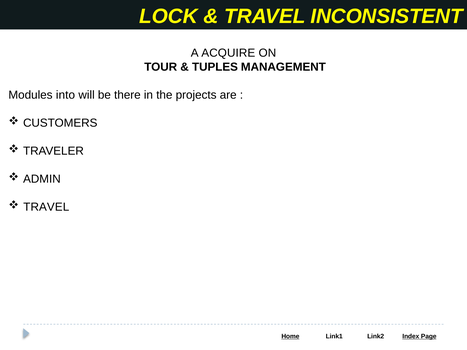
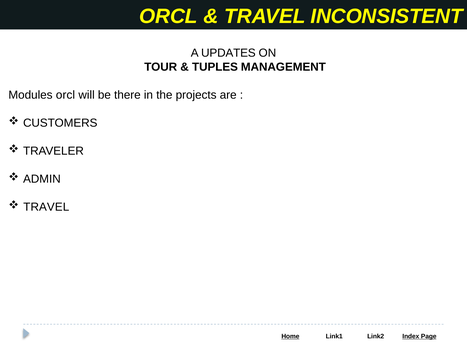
LOCK: LOCK -> ORCL (168, 16)
ACQUIRE: ACQUIRE -> UPDATES (228, 53)
Modules into: into -> orcl (65, 95)
